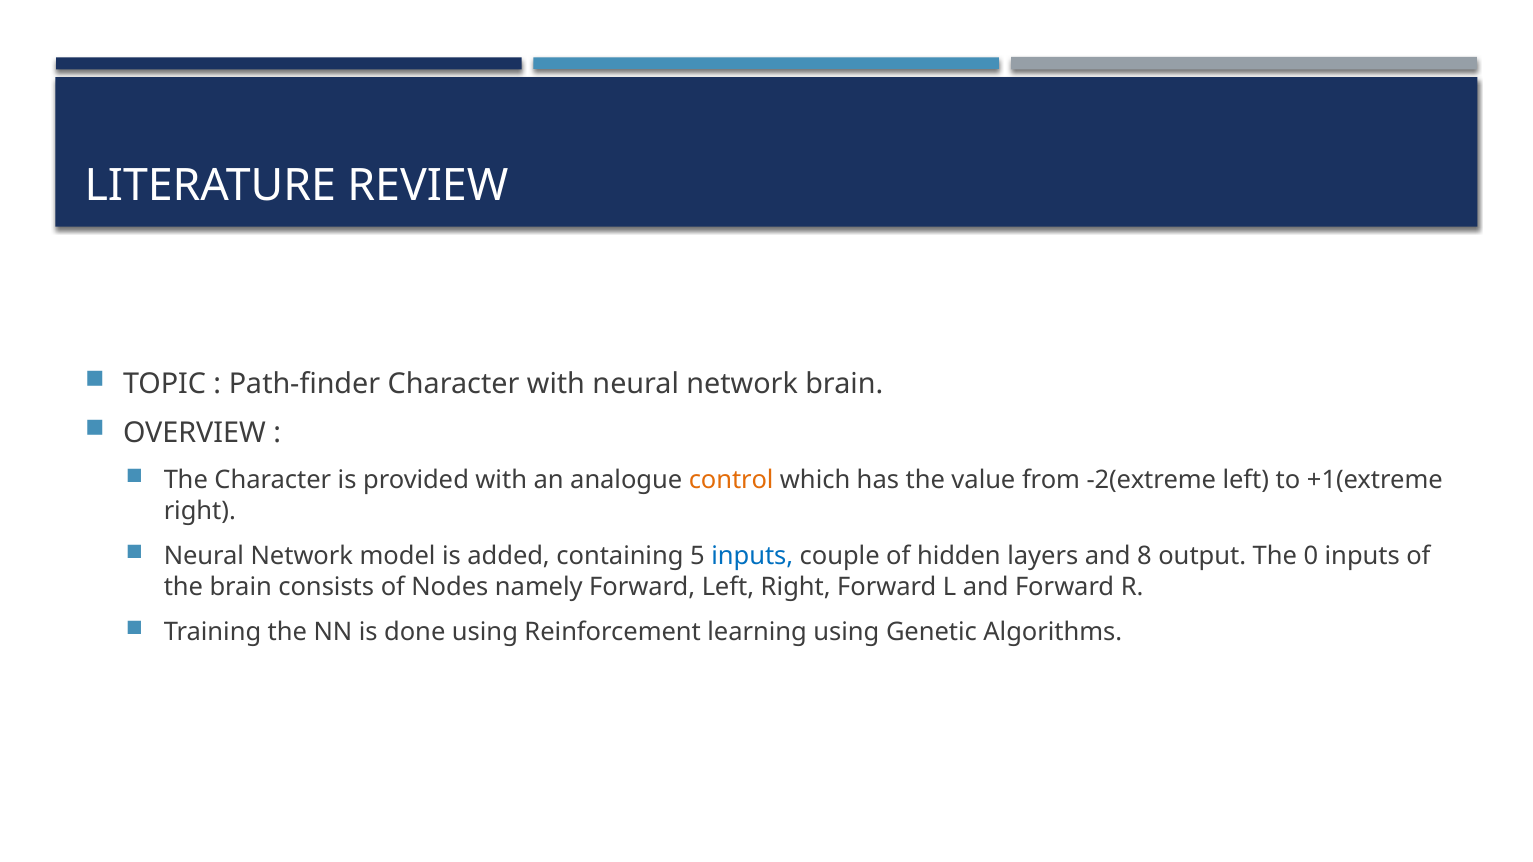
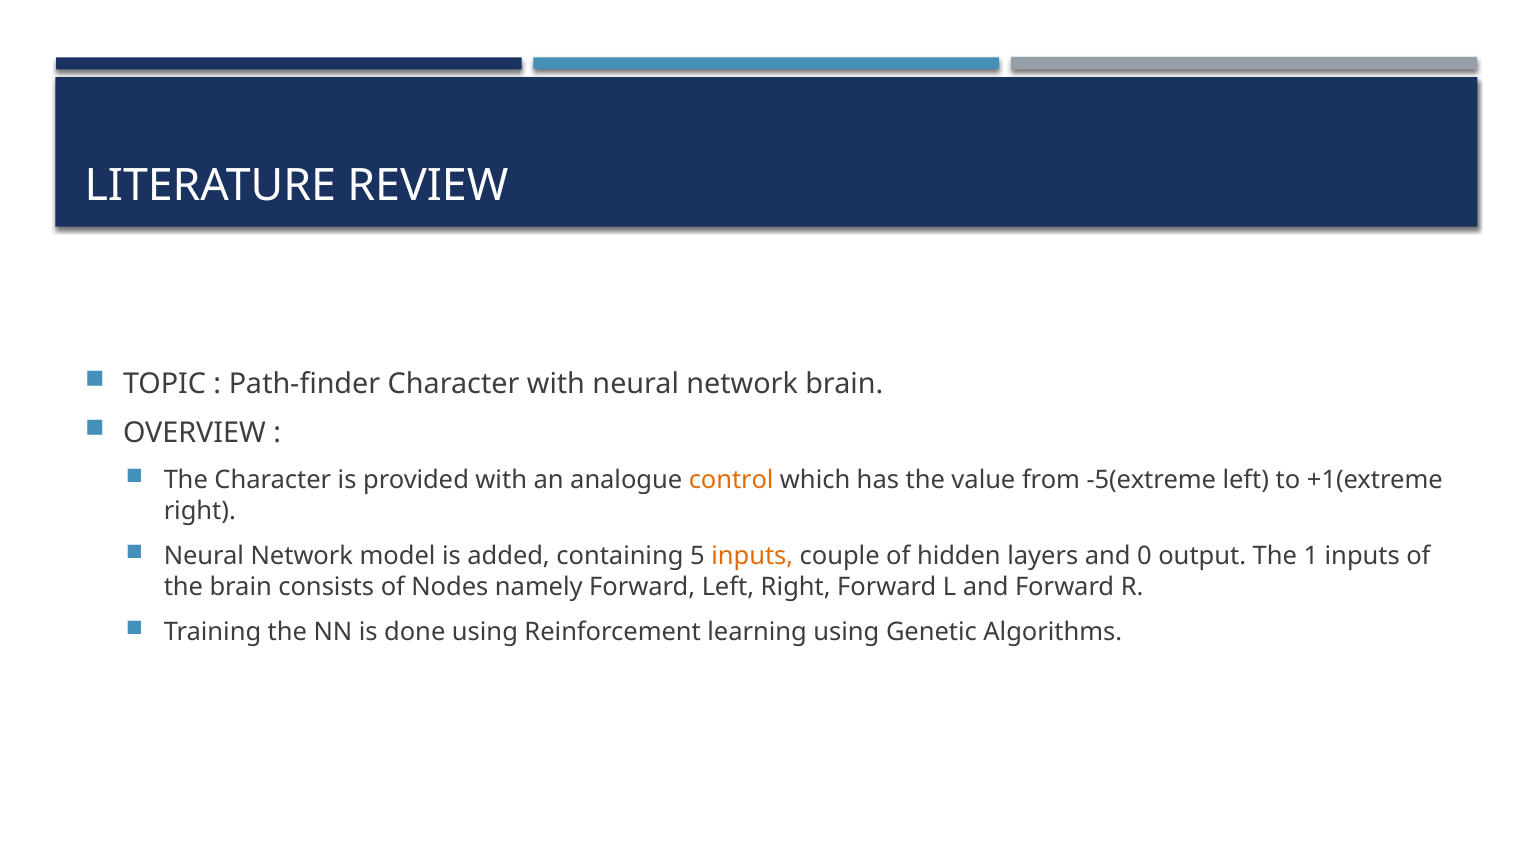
-2(extreme: -2(extreme -> -5(extreme (1151, 481)
inputs colour: blue -> orange (752, 557)
8: 8 -> 0 (1144, 557)
0: 0 -> 1 (1311, 557)
